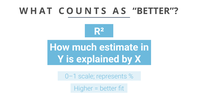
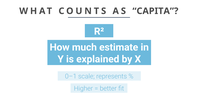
BETTER: BETTER -> CAPITA (155, 11)
